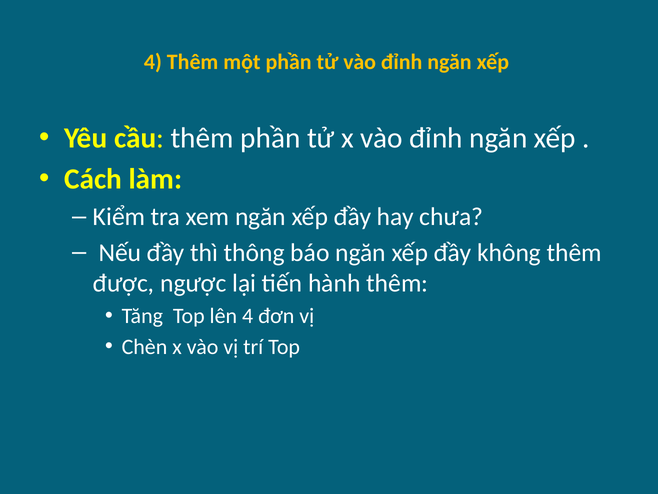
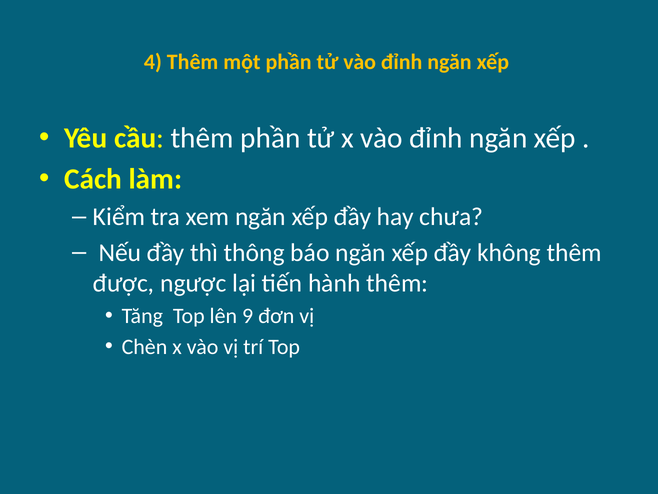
lên 4: 4 -> 9 (248, 316)
